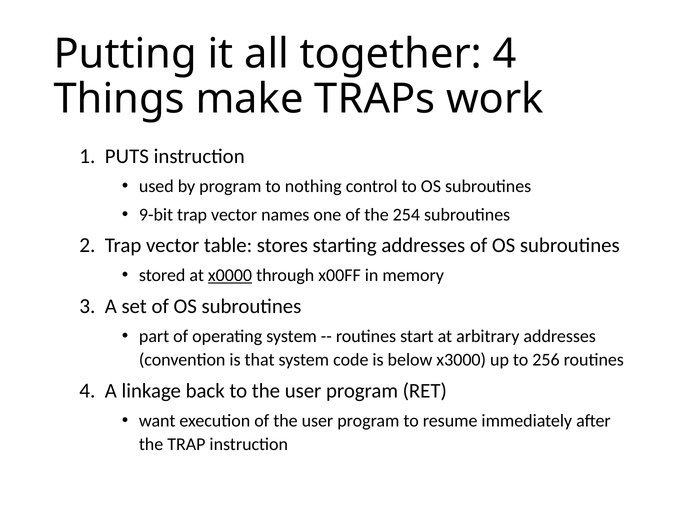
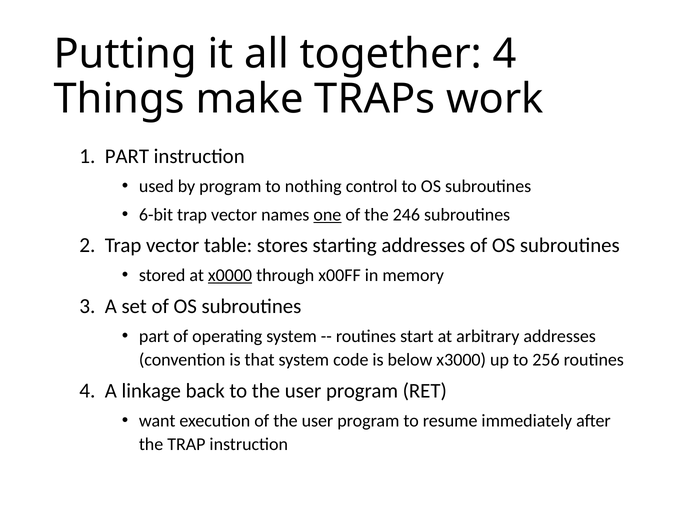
PUTS: PUTS -> PART (127, 156)
9-bit: 9-bit -> 6-bit (156, 214)
one underline: none -> present (327, 214)
254: 254 -> 246 (406, 214)
